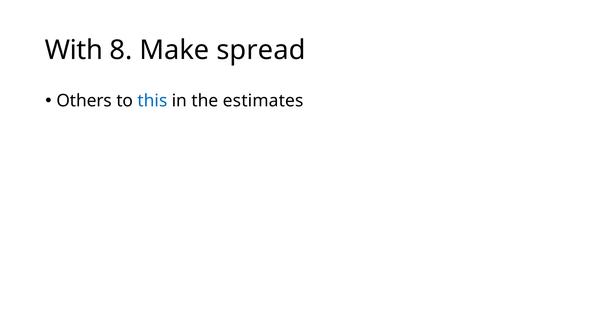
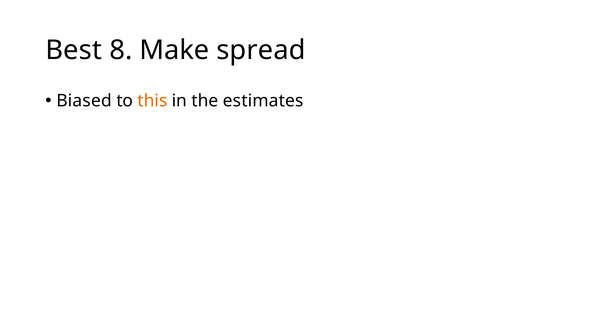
With: With -> Best (74, 50)
Others: Others -> Biased (84, 101)
this colour: blue -> orange (152, 101)
